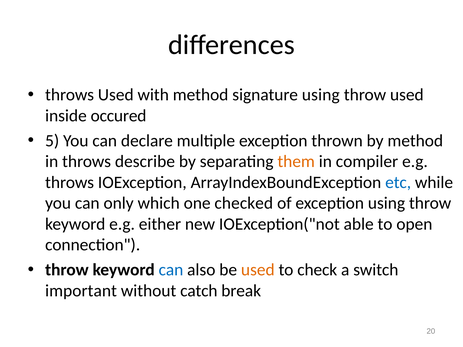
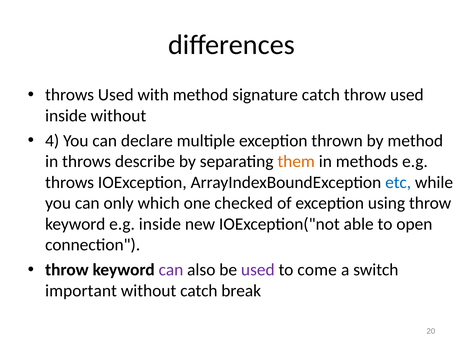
signature using: using -> catch (321, 95)
inside occured: occured -> without (118, 116)
5: 5 -> 4 (52, 141)
compiler: compiler -> methods (367, 162)
e.g either: either -> inside (160, 224)
can colour: blue -> purple (171, 270)
used colour: orange -> purple (258, 270)
check: check -> come (317, 270)
